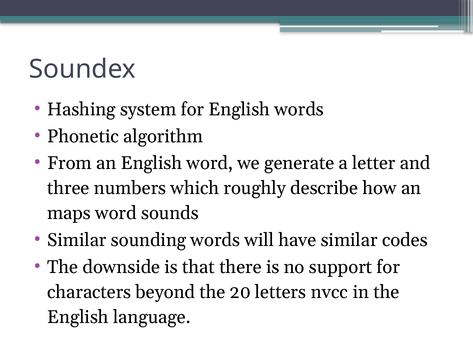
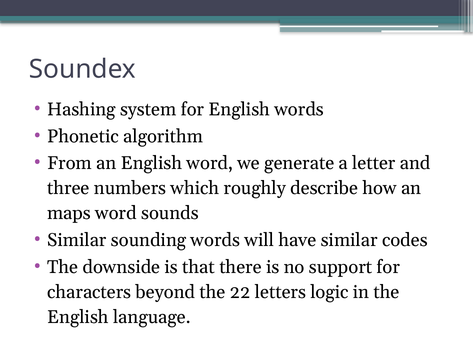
20: 20 -> 22 (240, 292)
nvcc: nvcc -> logic (329, 292)
